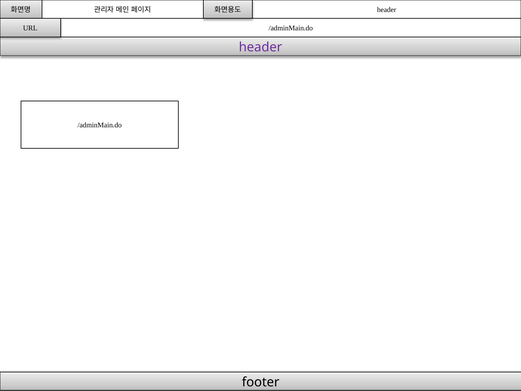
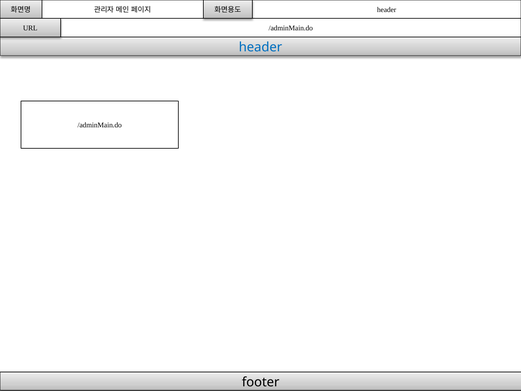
header colour: purple -> blue (260, 47)
